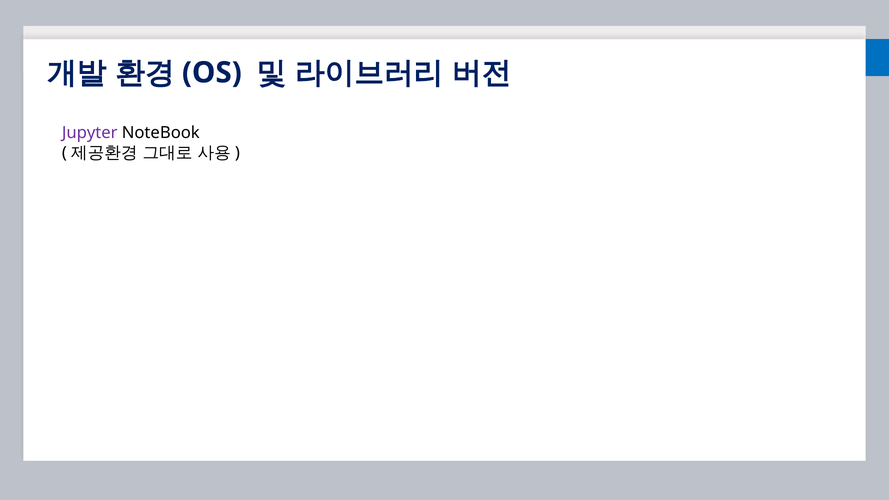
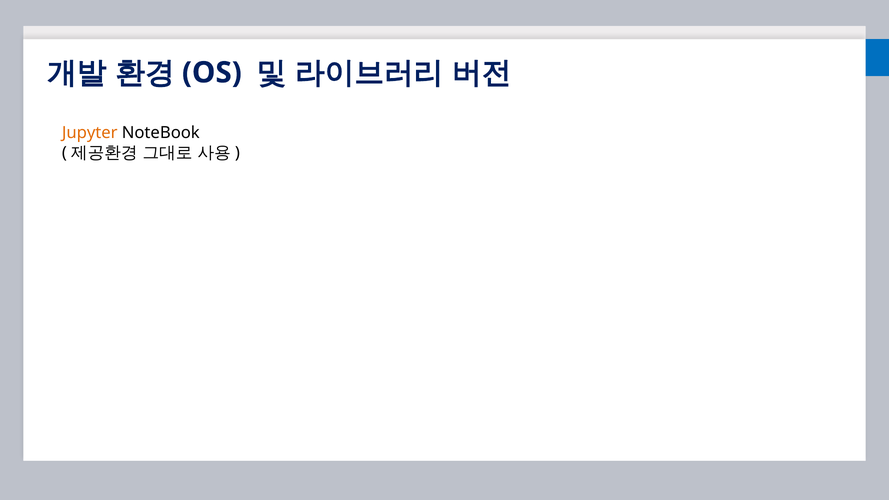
Jupyter colour: purple -> orange (90, 133)
